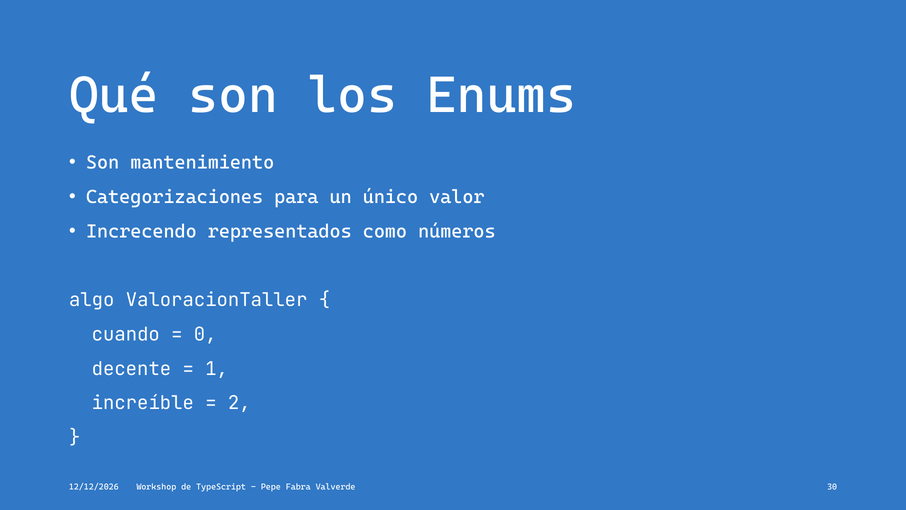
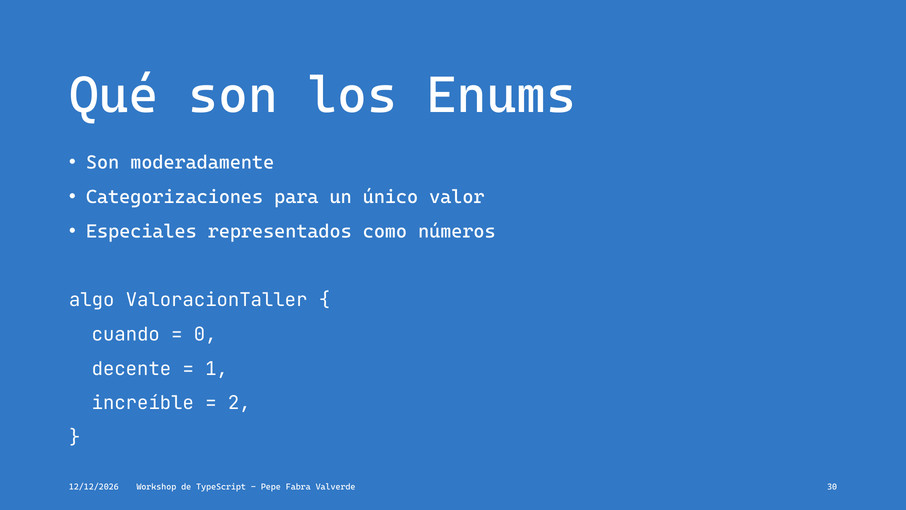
mantenimiento: mantenimiento -> moderadamente (202, 163)
Increcendo: Increcendo -> Especiales (141, 231)
